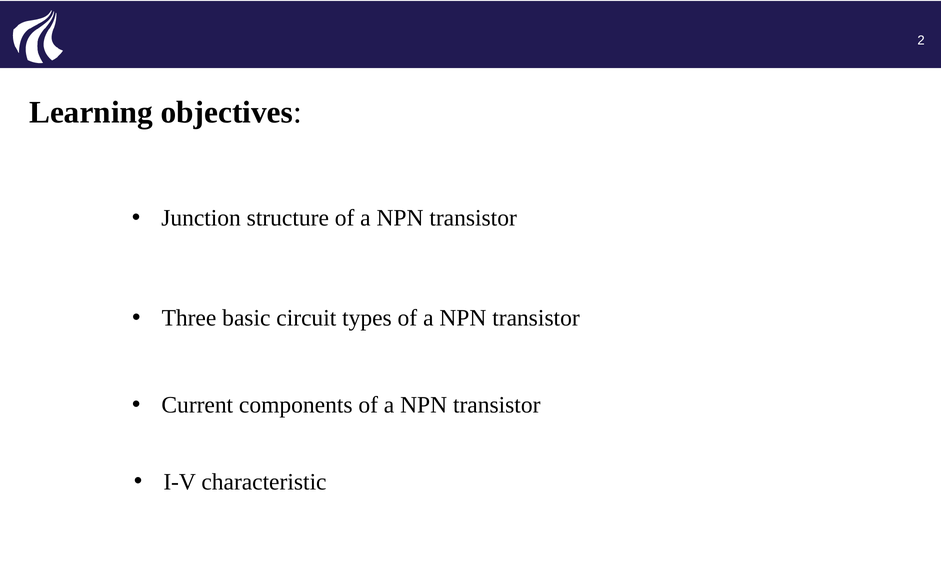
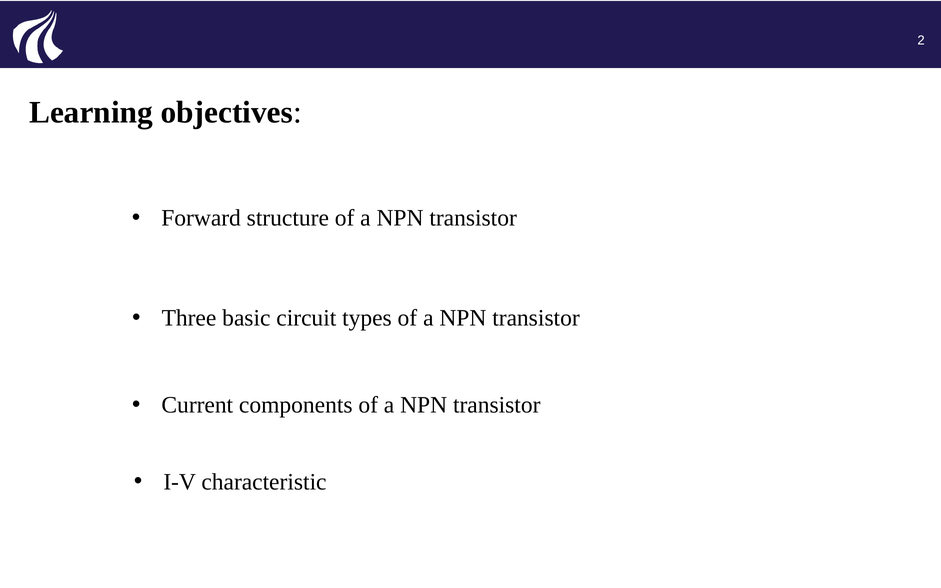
Junction: Junction -> Forward (201, 218)
